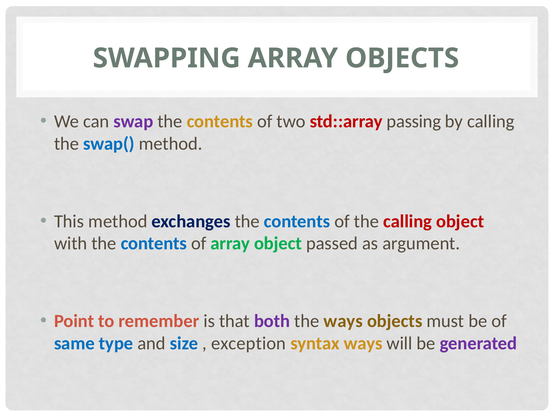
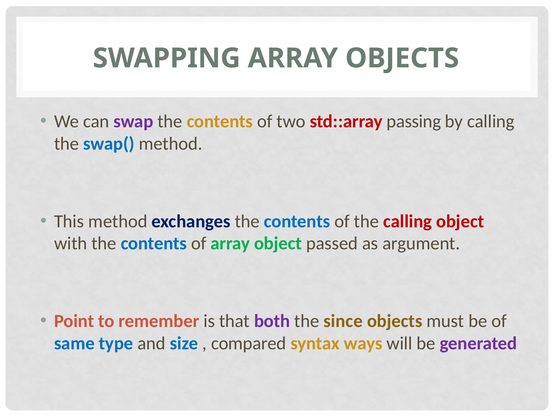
the ways: ways -> since (343, 321)
exception: exception -> compared (249, 343)
